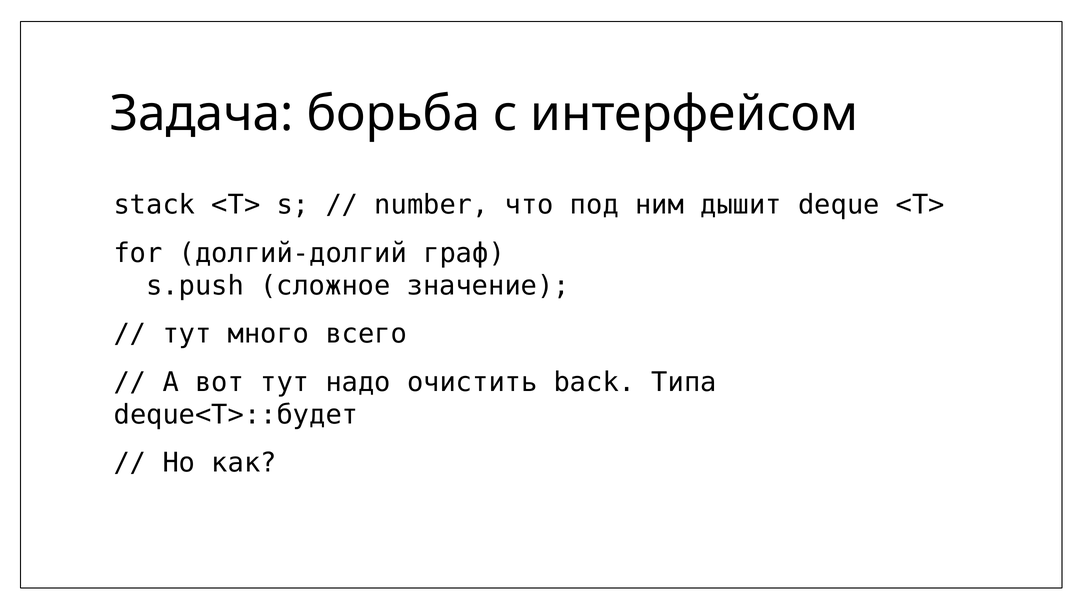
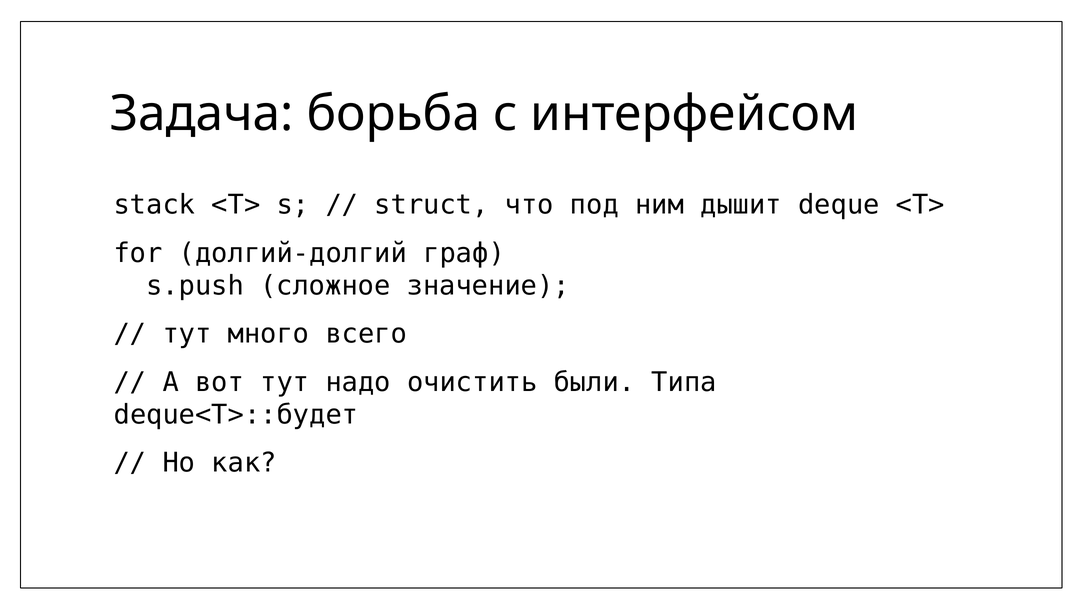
number: number -> struct (431, 205)
back: back -> были (594, 382)
